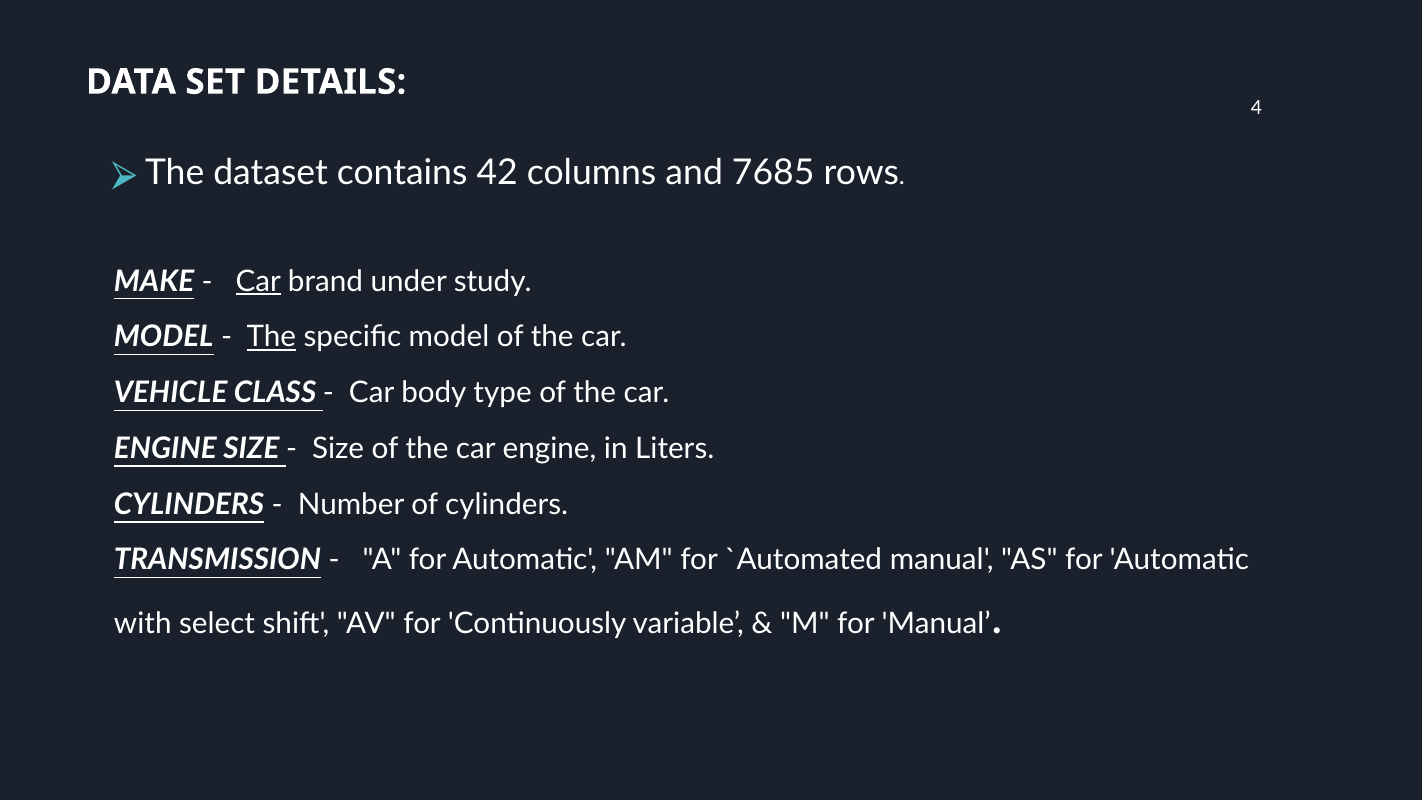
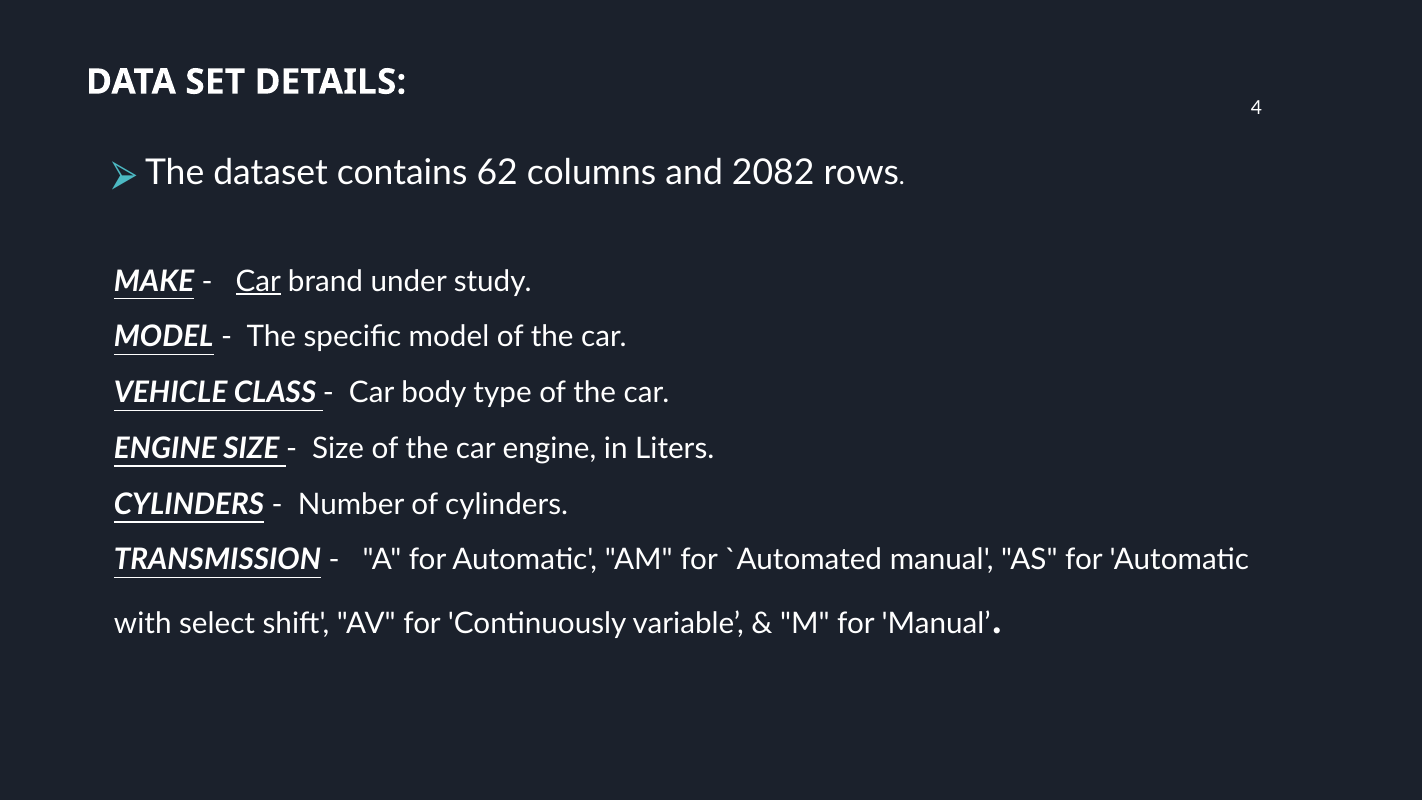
42: 42 -> 62 (497, 172)
7685: 7685 -> 2082 (773, 172)
The underline: present -> none (271, 337)
